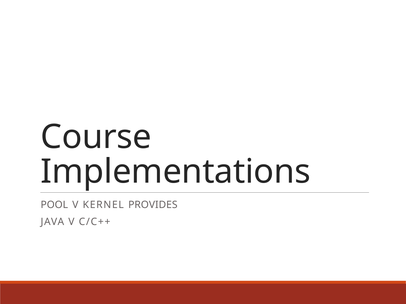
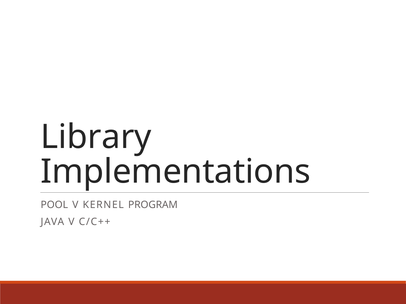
Course: Course -> Library (96, 137)
PROVIDES: PROVIDES -> PROGRAM (153, 205)
